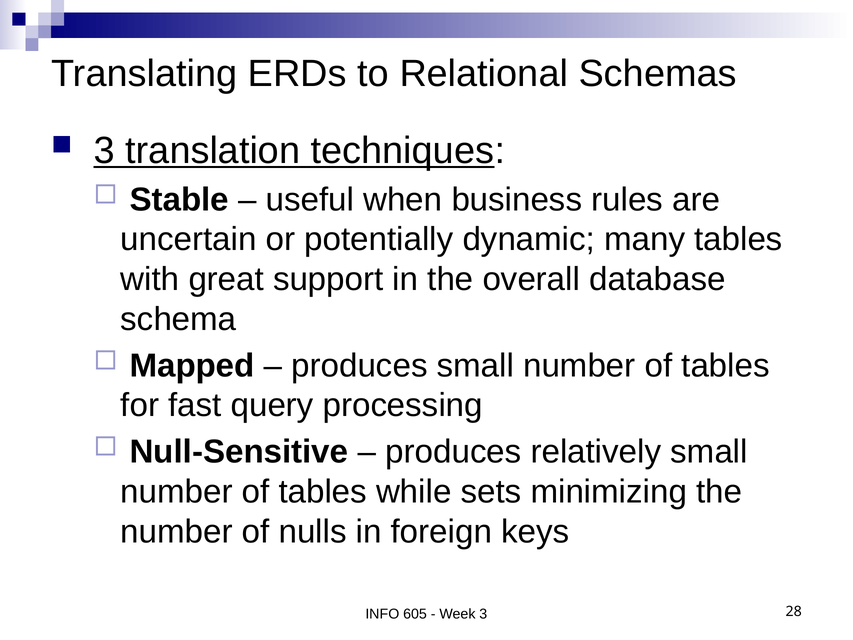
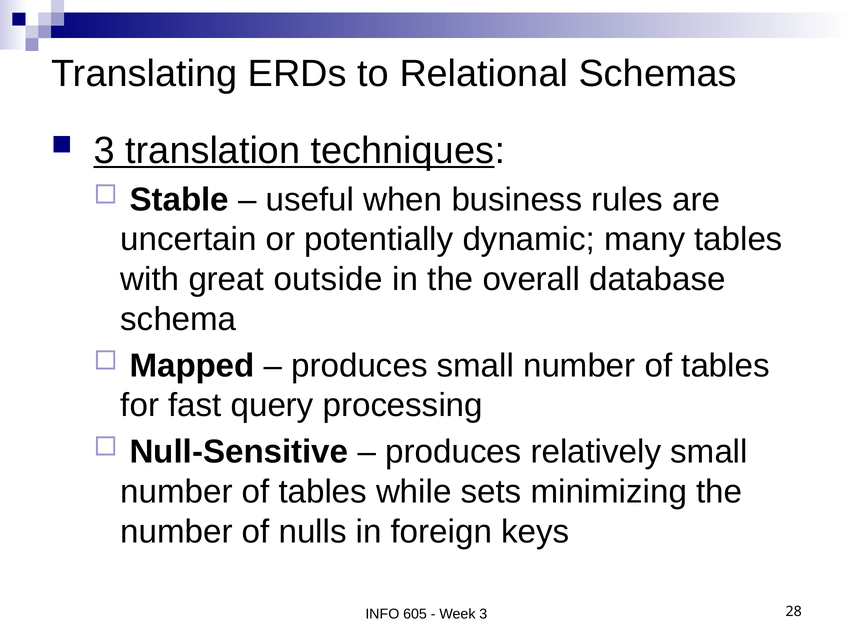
support: support -> outside (328, 279)
